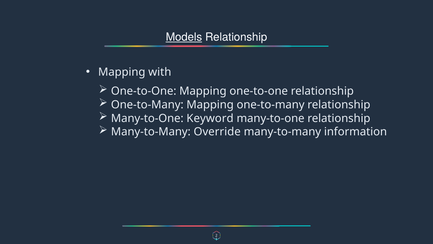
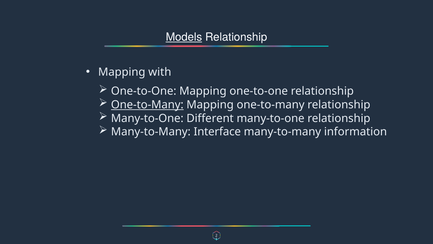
One-to-Many underline: none -> present (147, 105)
Keyword: Keyword -> Different (210, 118)
Override: Override -> Interface (217, 132)
